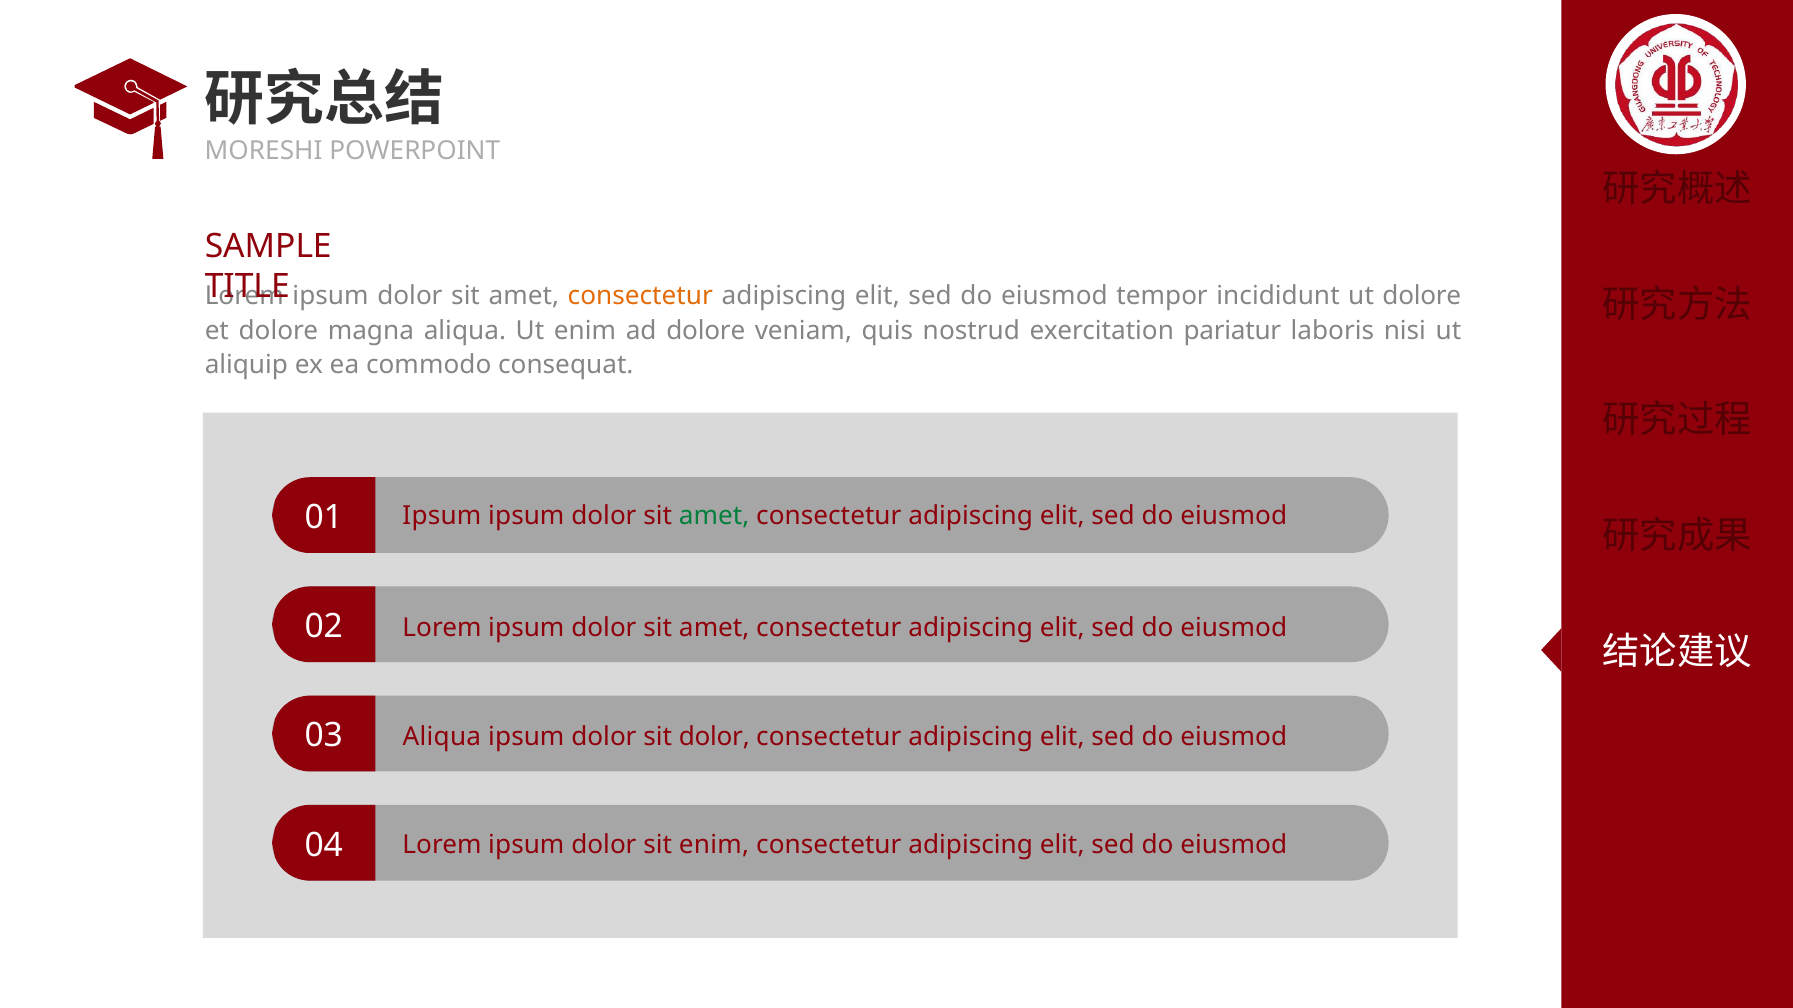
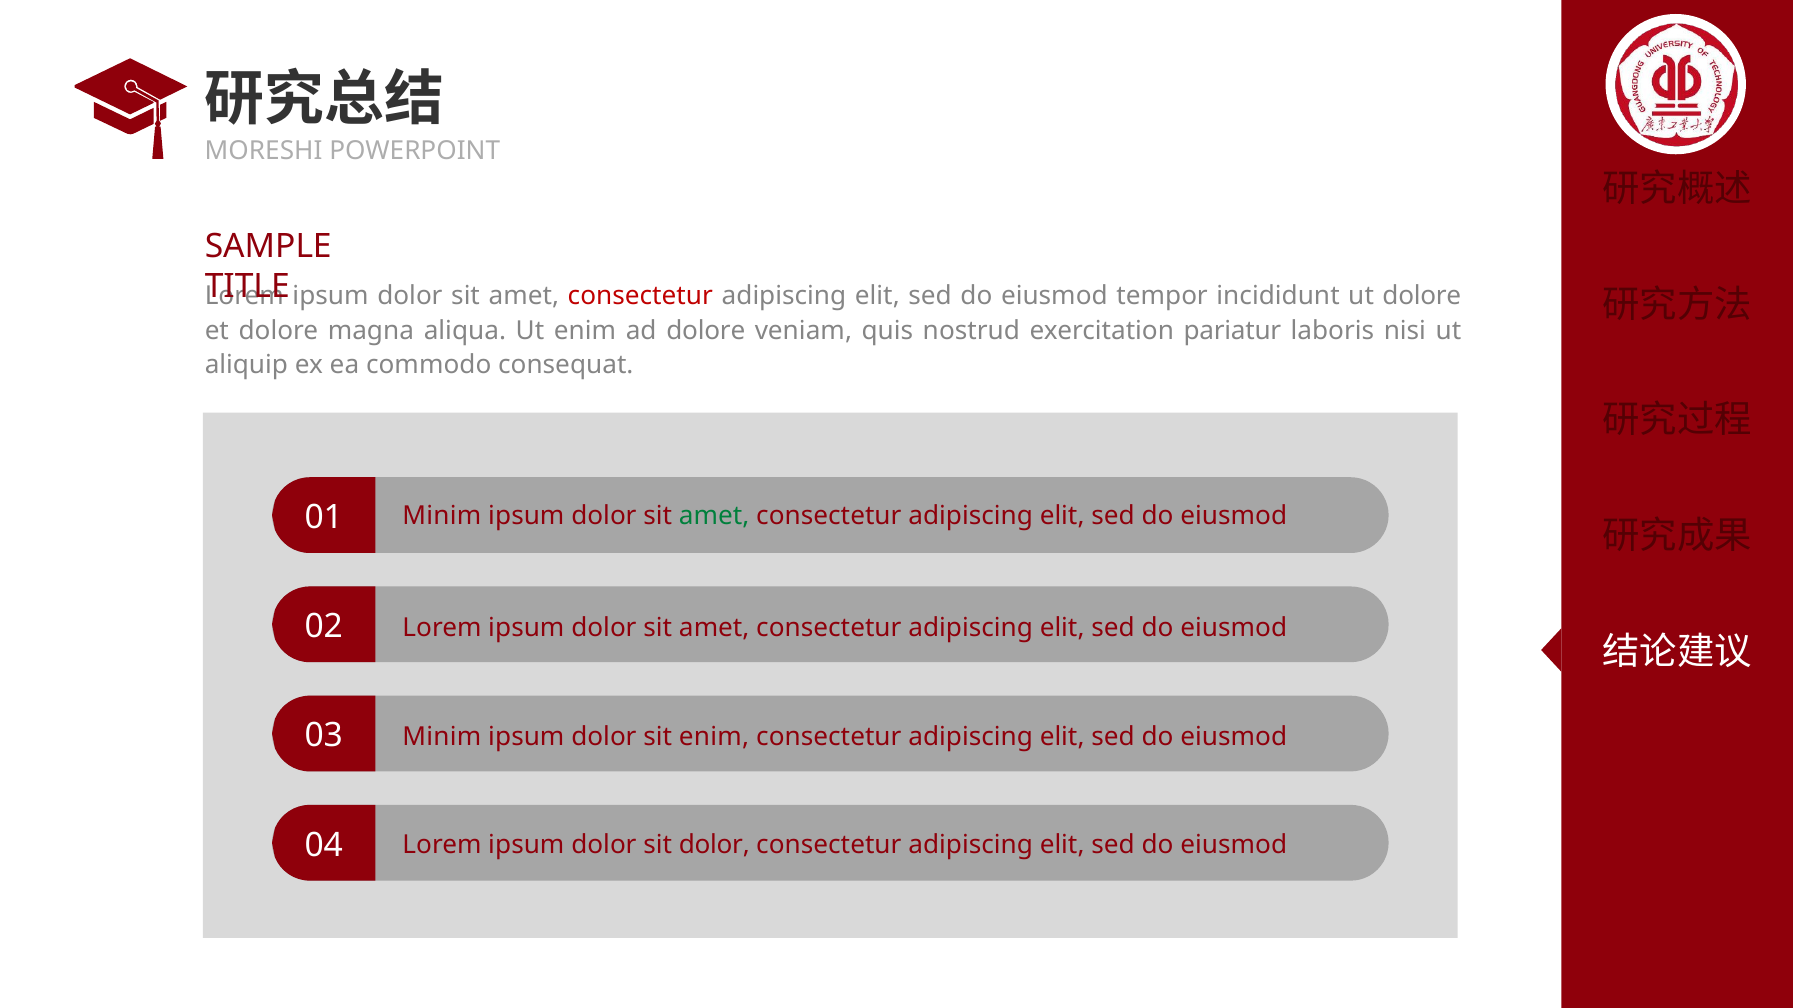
consectetur colour: orange -> red (640, 296)
Ipsum: Ipsum -> Minim (442, 516)
Aliqua: Aliqua -> Minim (442, 738)
sit dolor: dolor -> enim (714, 738)
sit enim: enim -> dolor (714, 846)
